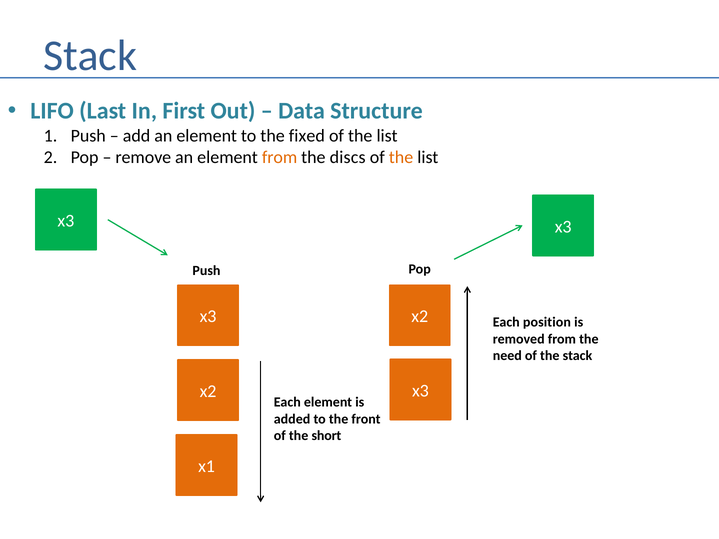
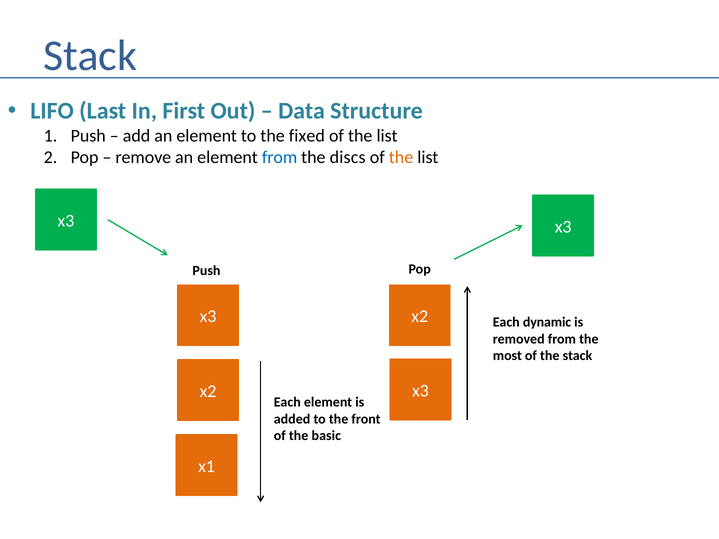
from colour: orange -> blue (280, 157)
position: position -> dynamic (547, 322)
need: need -> most (507, 356)
short: short -> basic (326, 436)
